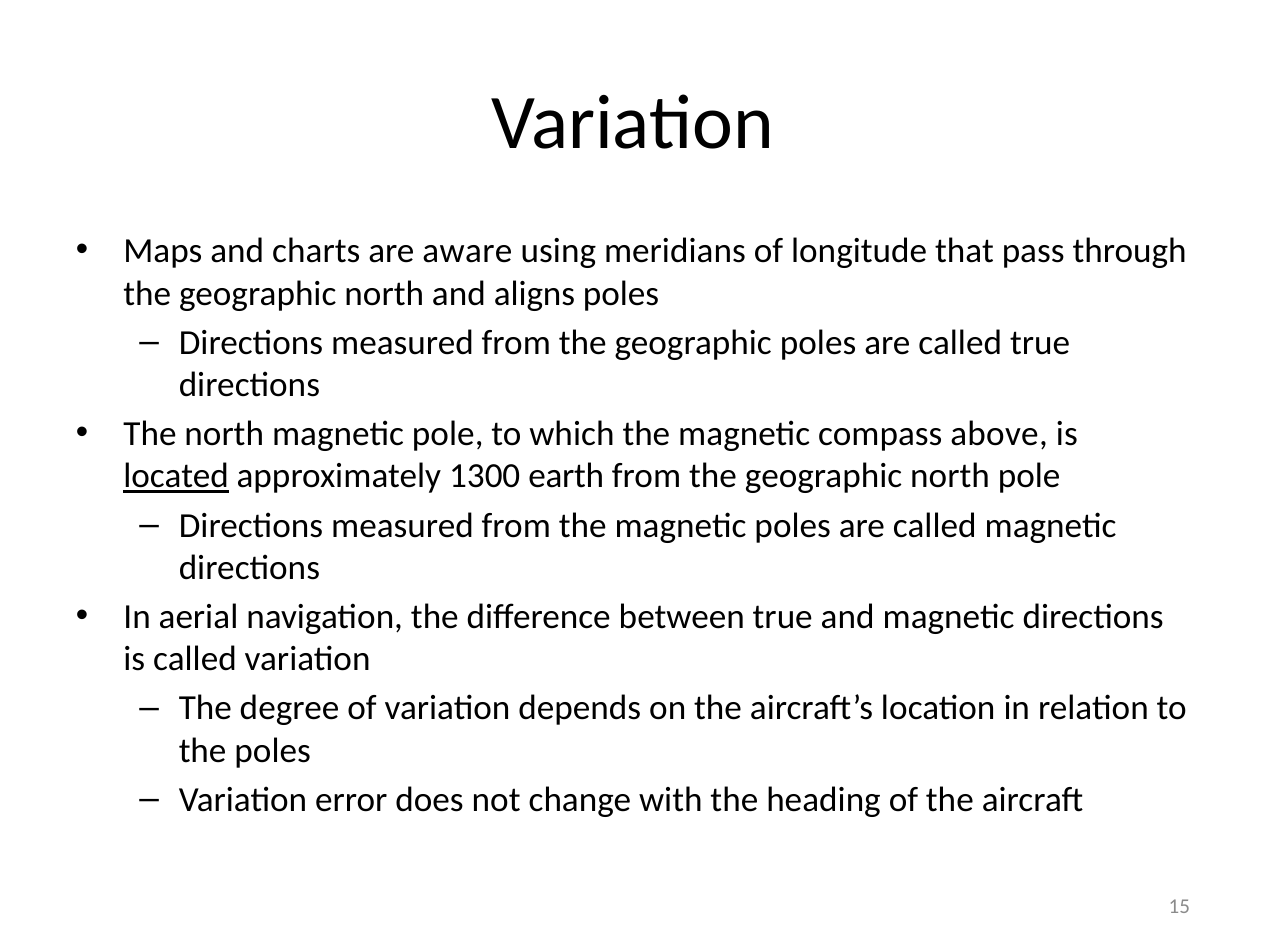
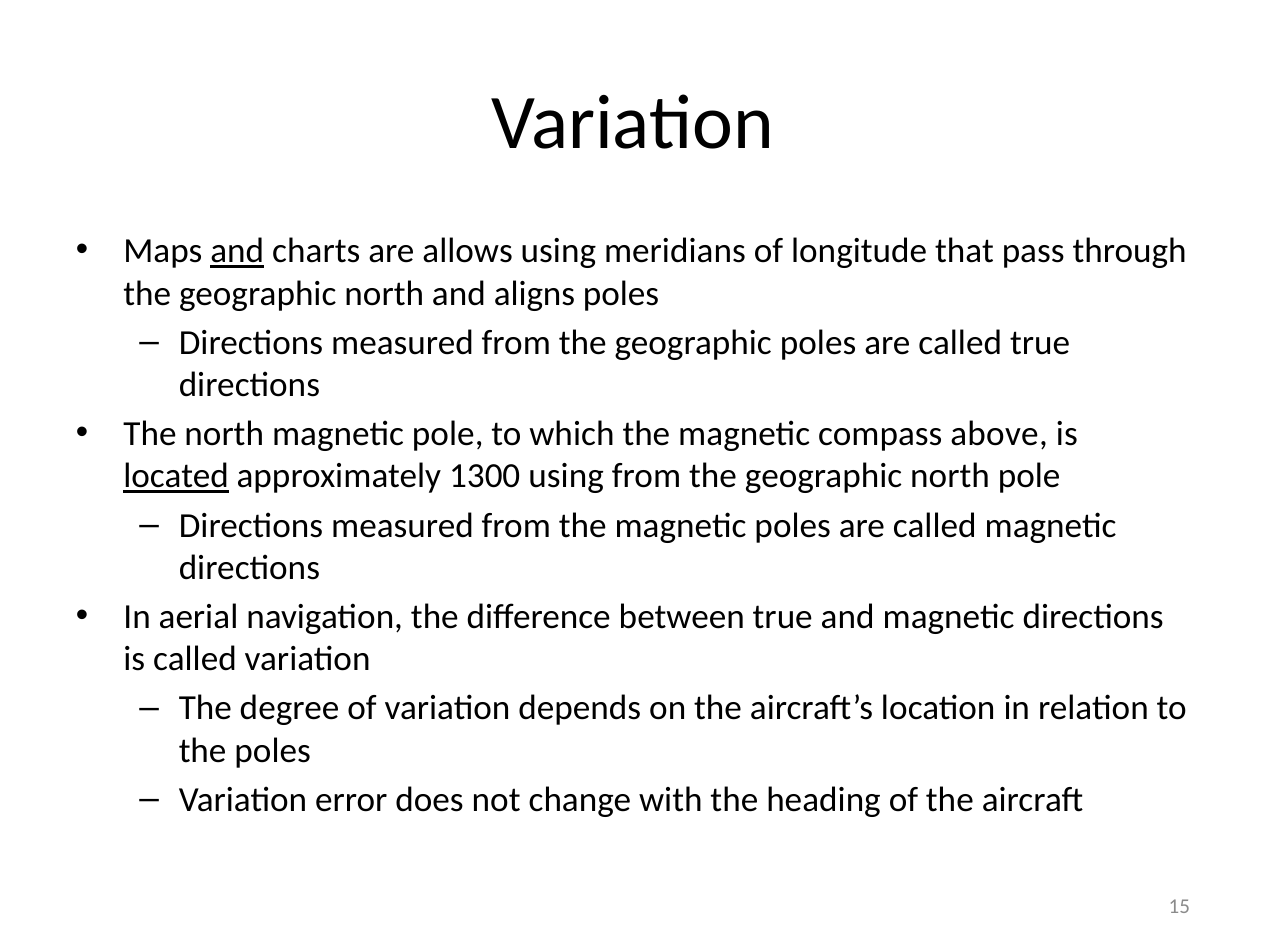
and underline: none -> present (237, 251)
aware: aware -> allows (468, 251)
1300 earth: earth -> using (566, 477)
